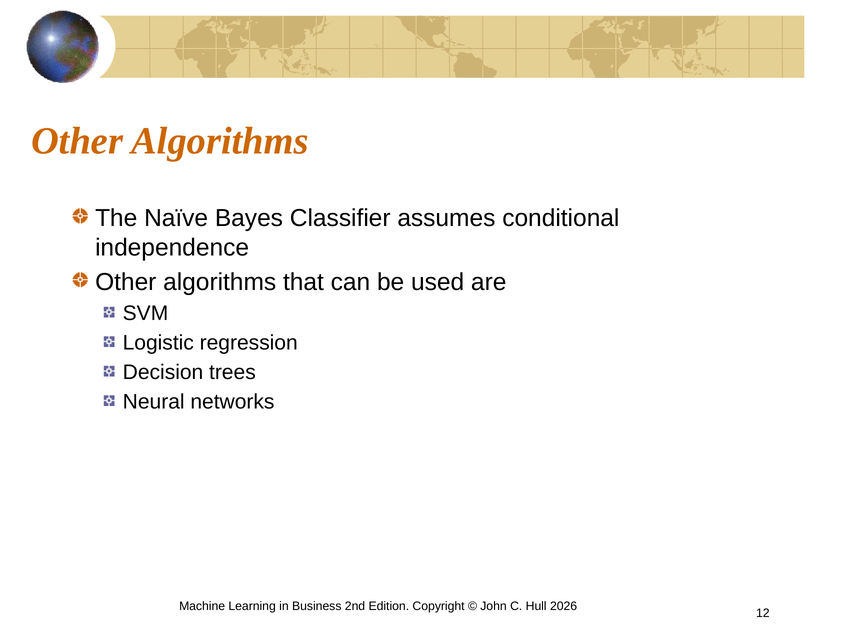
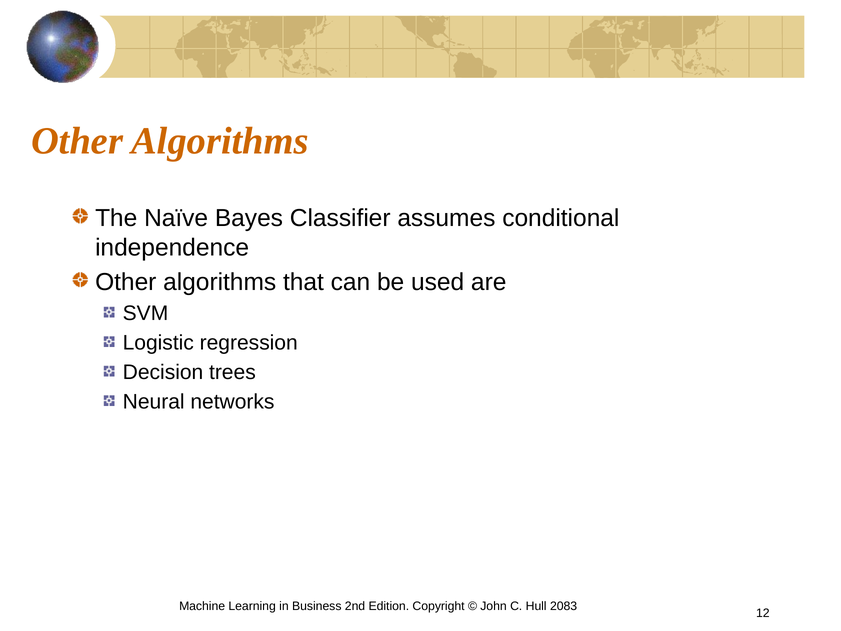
2026: 2026 -> 2083 (564, 606)
